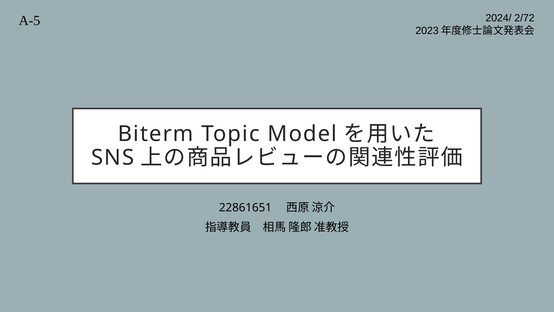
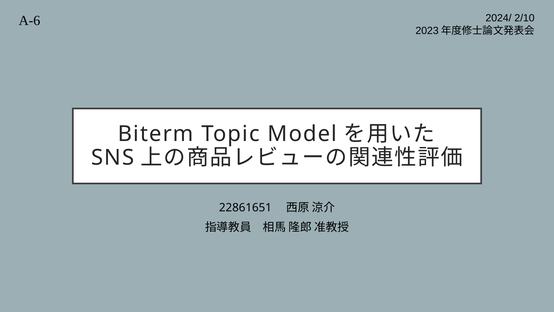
A-5: A-5 -> A-6 (29, 20)
2/72: 2/72 -> 2/10 (524, 18)
